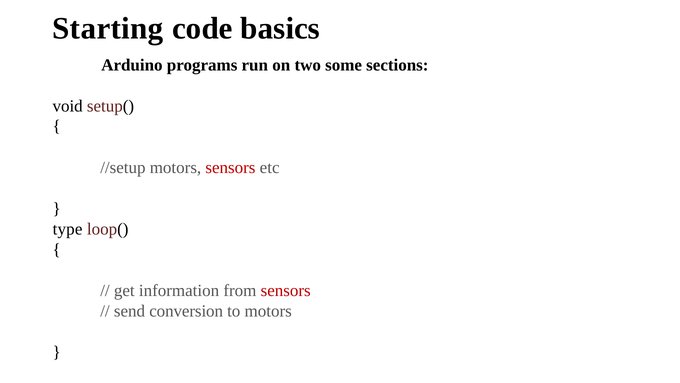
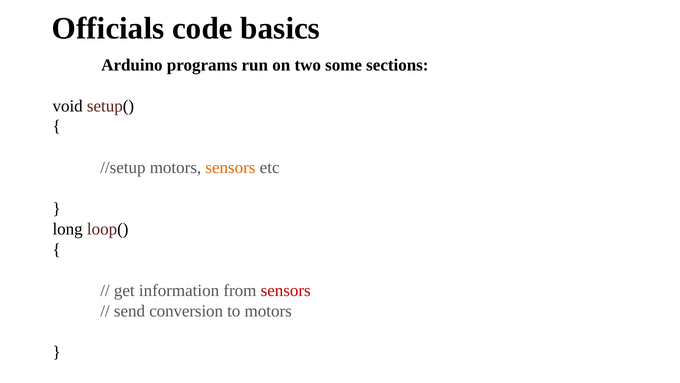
Starting: Starting -> Officials (108, 28)
sensors colour: red -> orange (230, 167)
type: type -> long (68, 229)
